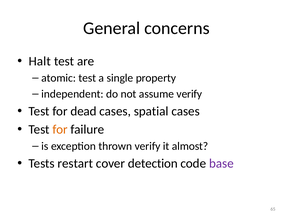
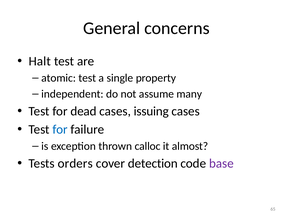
assume verify: verify -> many (189, 94)
spatial: spatial -> issuing (151, 112)
for colour: orange -> blue (60, 130)
thrown verify: verify -> calloc (148, 147)
restart: restart -> orders (75, 164)
